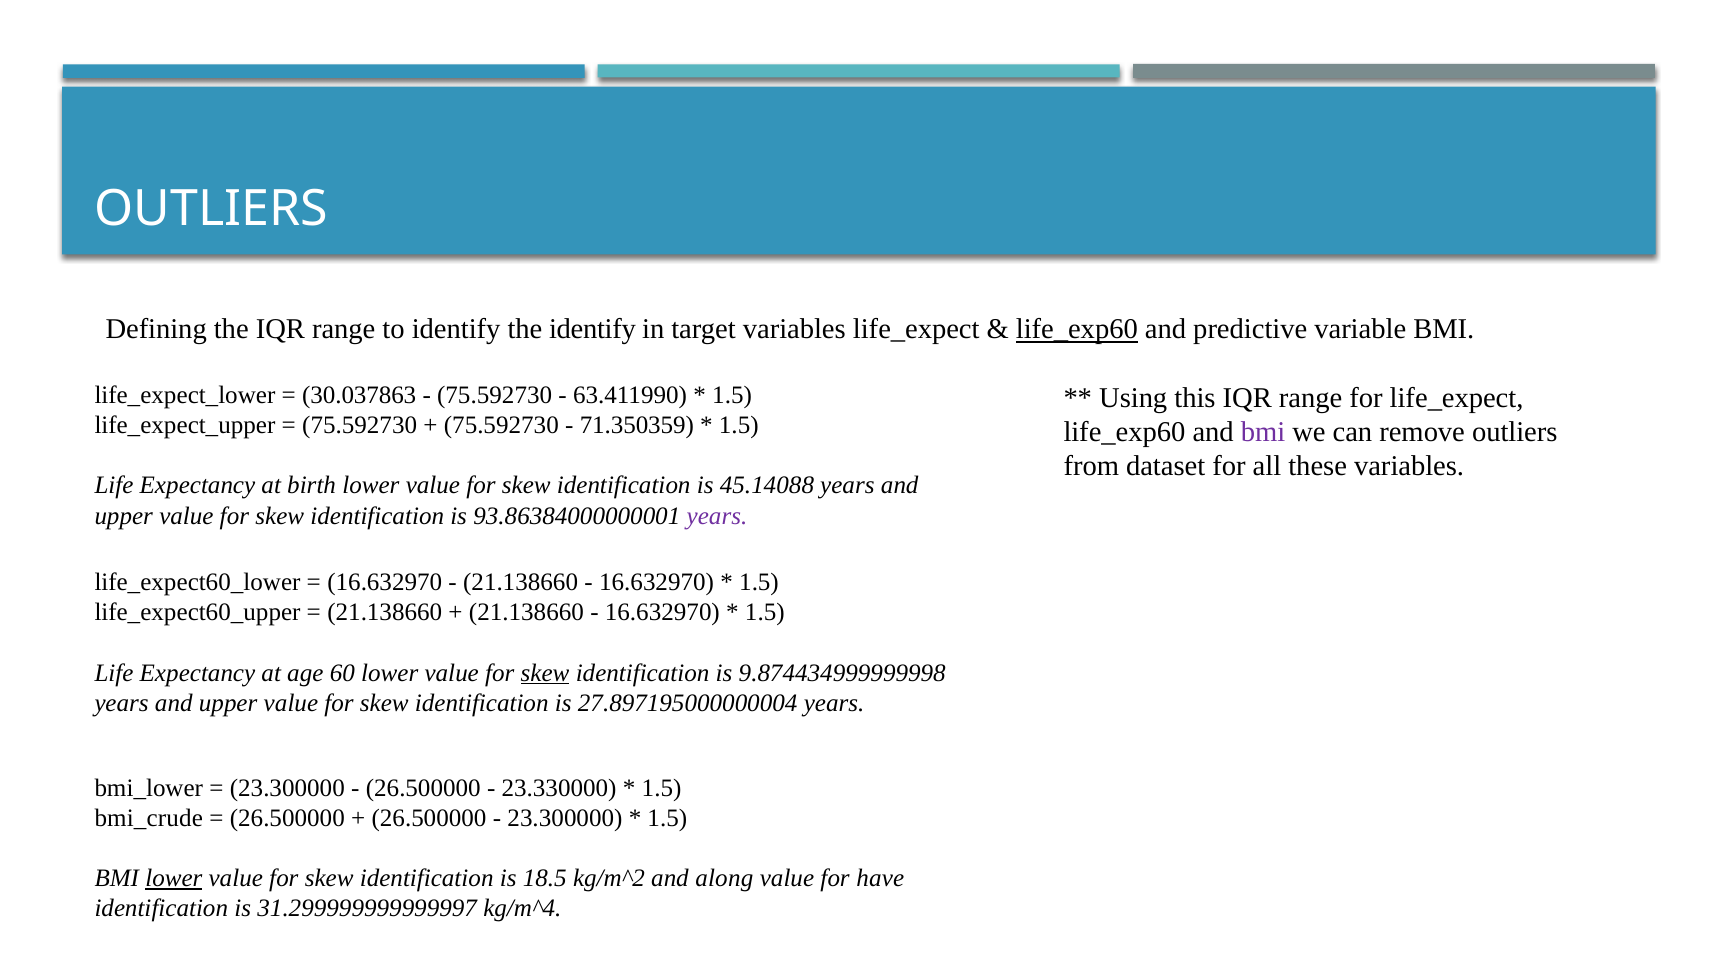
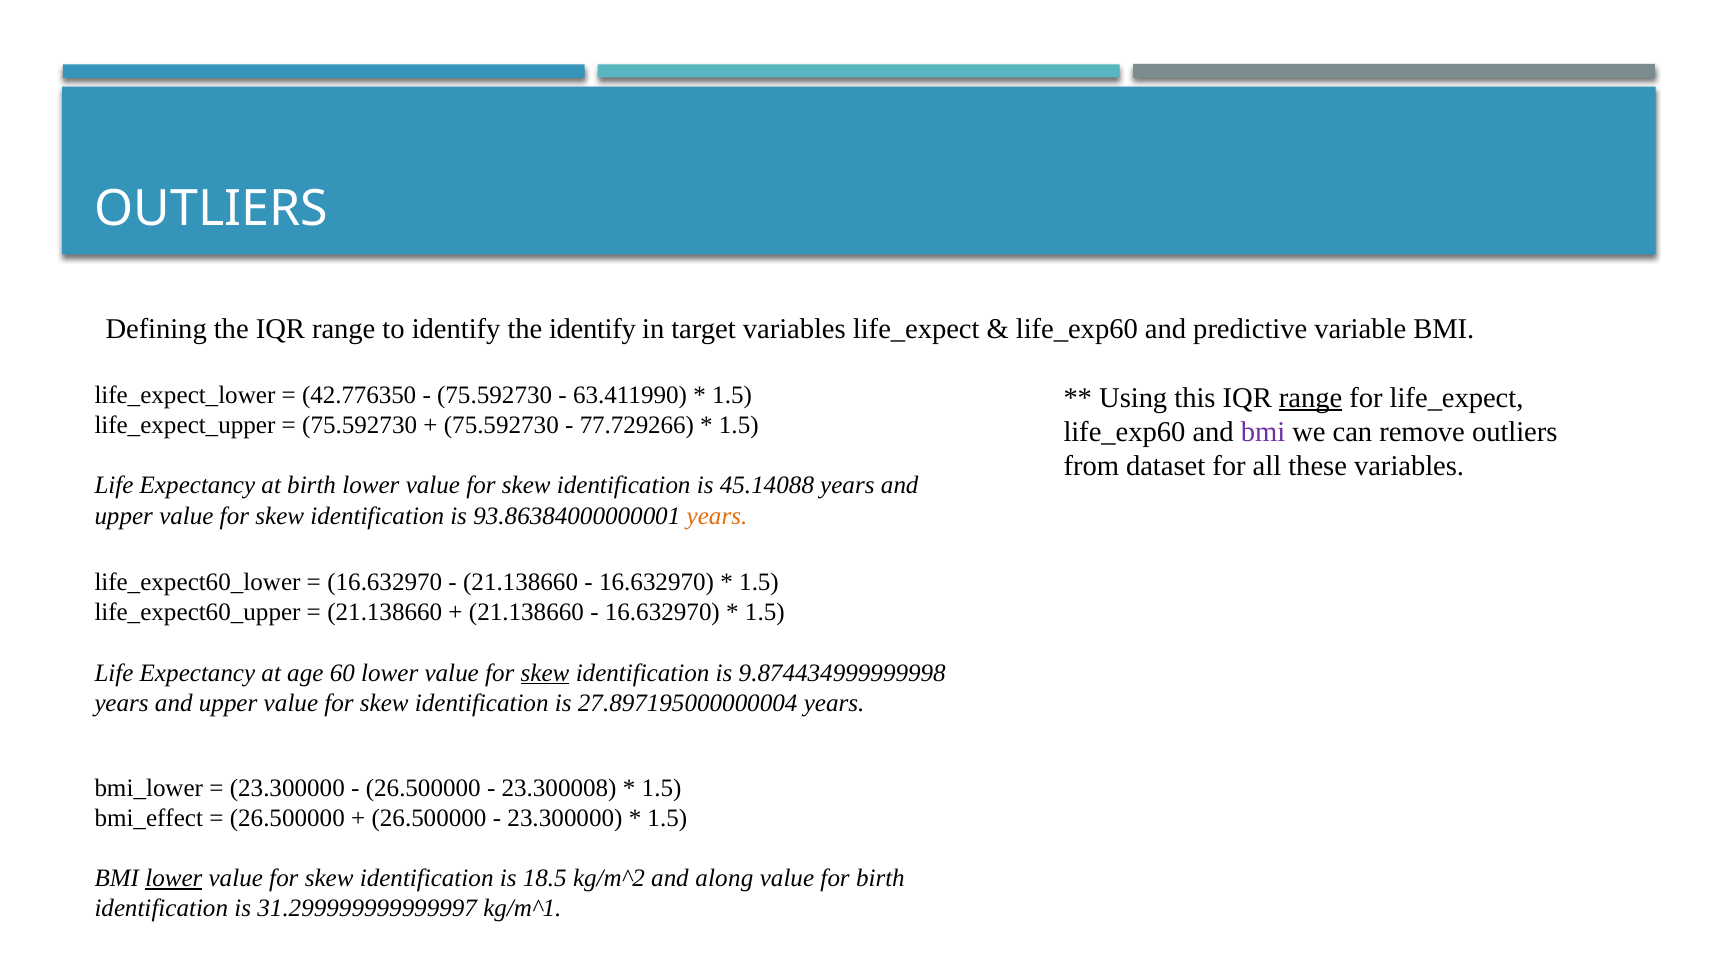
life_exp60 underline: present -> none (1077, 329)
30.037863: 30.037863 -> 42.776350 (359, 395)
range underline: none -> present (1311, 397)
71.350359: 71.350359 -> 77.729266 (637, 425)
years colour: purple -> orange (717, 515)
23.330000: 23.330000 -> 23.300008 (559, 787)
bmi_crude: bmi_crude -> bmi_effect (149, 817)
for have: have -> birth (880, 877)
kg/m^4: kg/m^4 -> kg/m^1 (522, 908)
